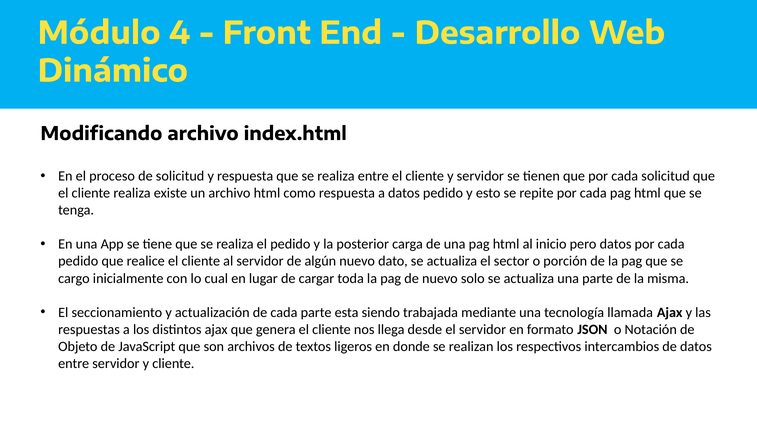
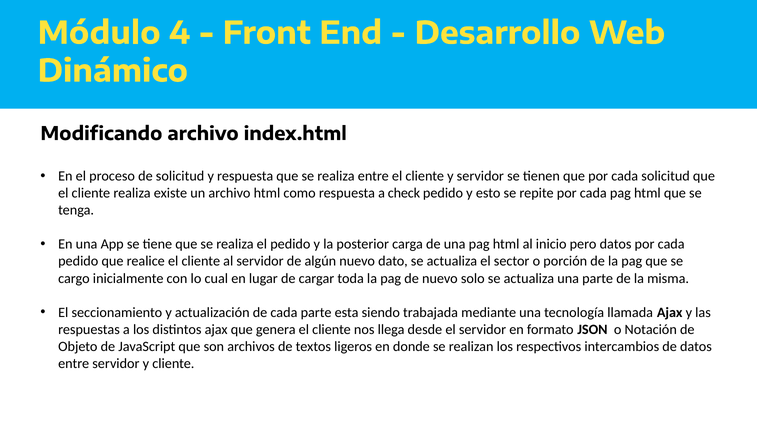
a datos: datos -> check (404, 193)
